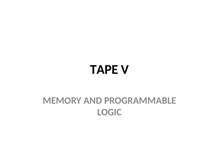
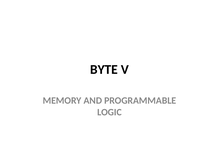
TAPE: TAPE -> BYTE (104, 70)
